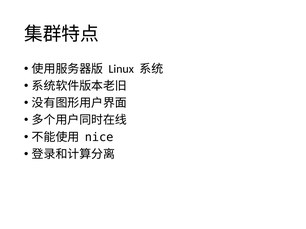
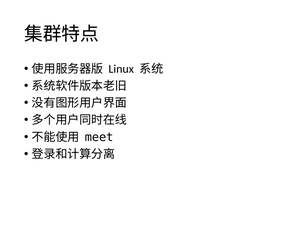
nice: nice -> meet (99, 137)
